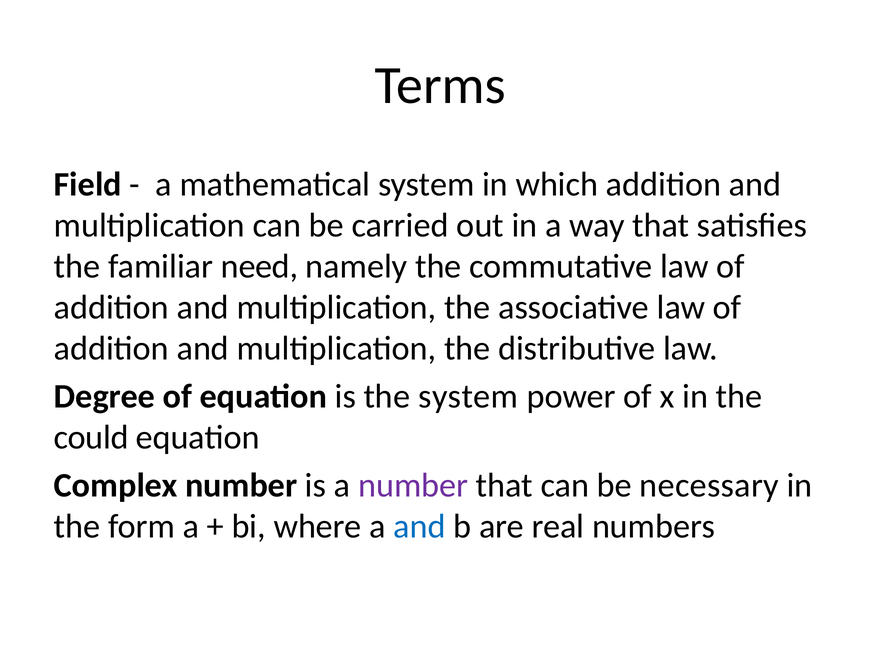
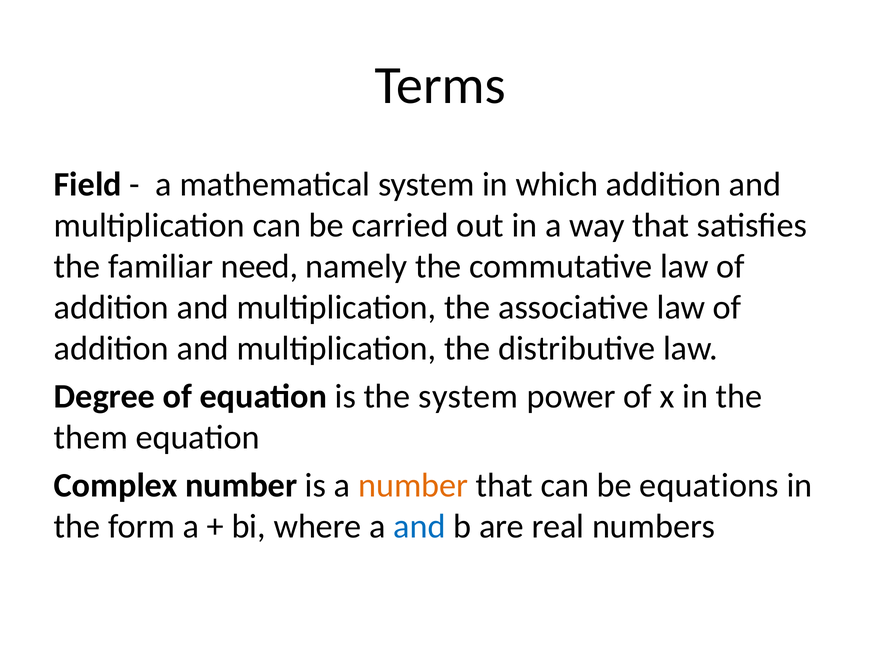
could: could -> them (91, 437)
number colour: purple -> orange (413, 485)
necessary: necessary -> equations (709, 485)
